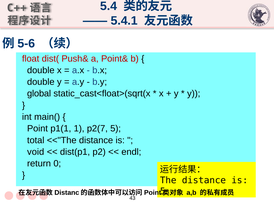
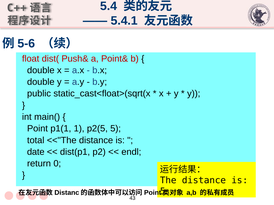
global: global -> public (39, 94)
p2(7: p2(7 -> p2(5 (97, 129)
void: void -> date (36, 152)
